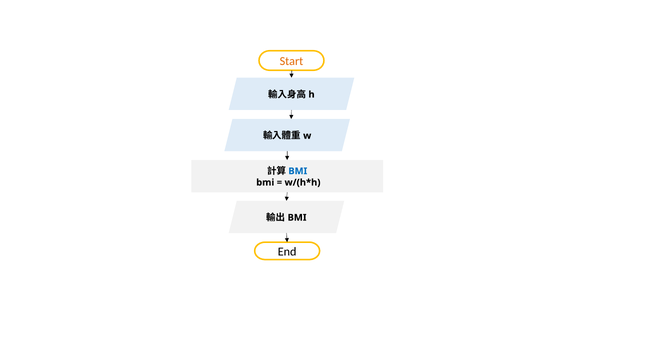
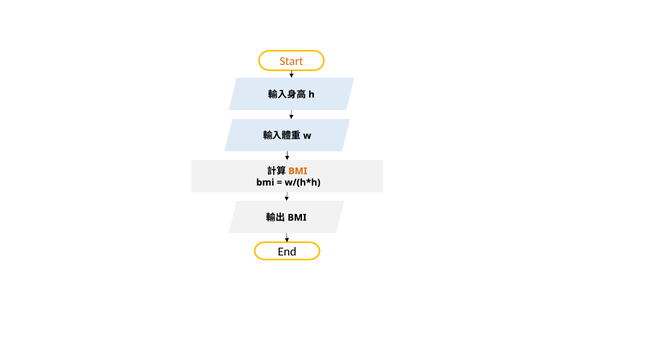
BMI colour: blue -> orange (298, 171)
